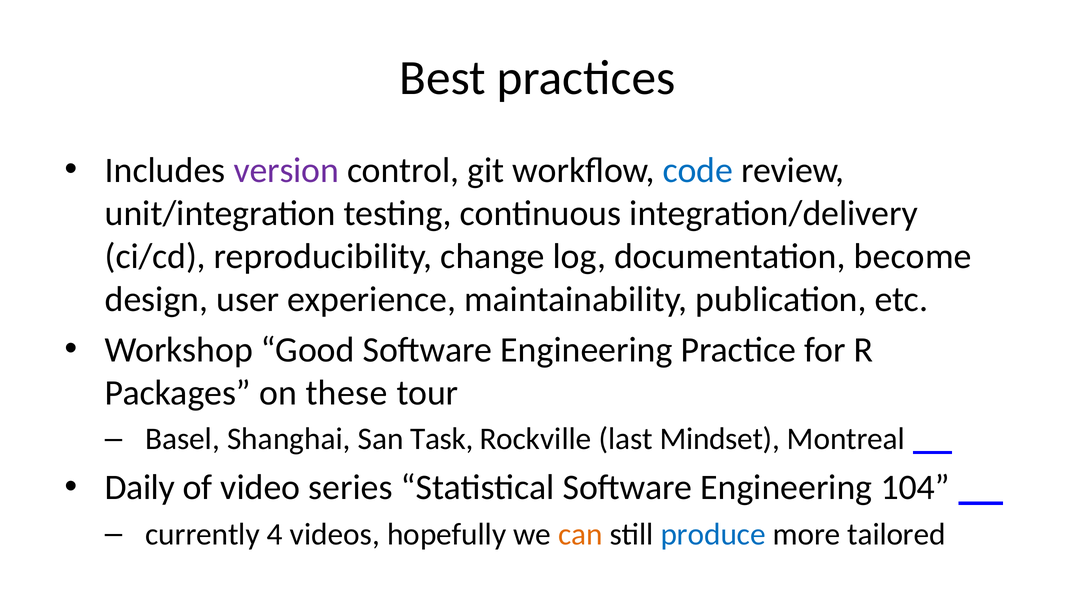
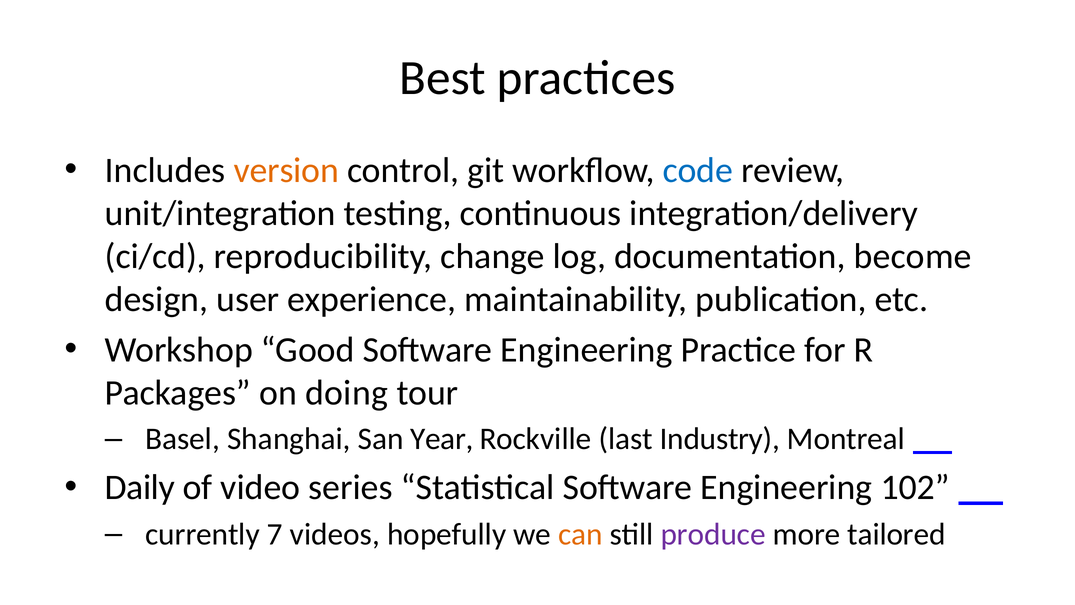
version colour: purple -> orange (286, 170)
these: these -> doing (347, 393)
Task: Task -> Year (442, 439)
Mindset: Mindset -> Industry (720, 439)
104: 104 -> 102 (915, 487)
4: 4 -> 7 (275, 534)
produce colour: blue -> purple (713, 534)
